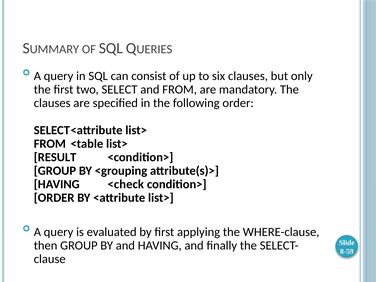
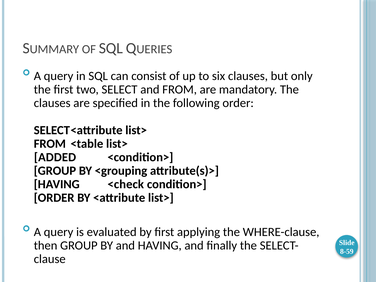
RESULT: RESULT -> ADDED (55, 157)
